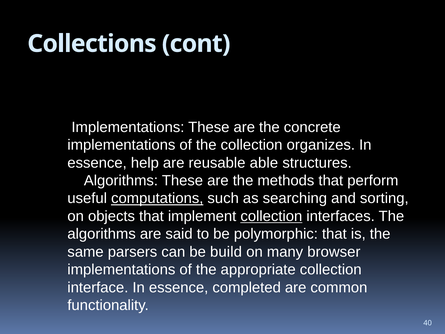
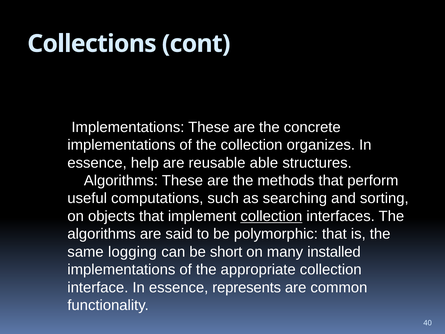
computations underline: present -> none (157, 198)
parsers: parsers -> logging (132, 252)
build: build -> short (226, 252)
browser: browser -> installed (334, 252)
completed: completed -> represents (247, 287)
